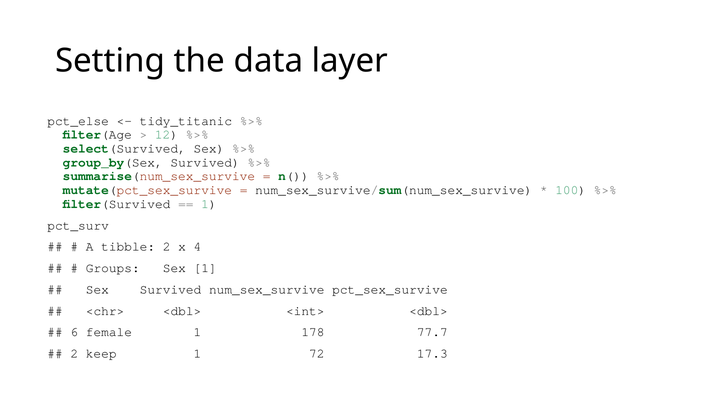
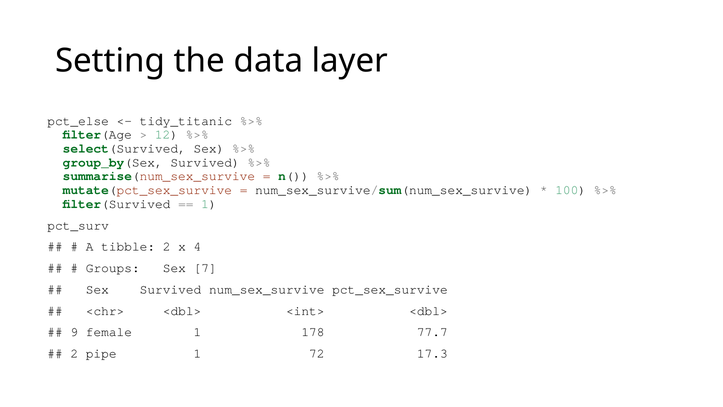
Sex 1: 1 -> 7 (205, 268)
6: 6 -> 9 (74, 332)
keep: keep -> pipe (101, 353)
